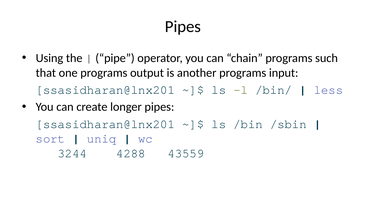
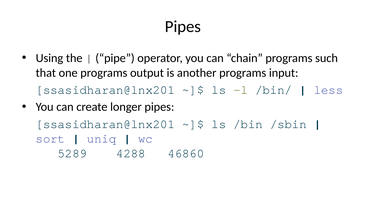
3244: 3244 -> 5289 (72, 153)
43559: 43559 -> 46860 (186, 153)
